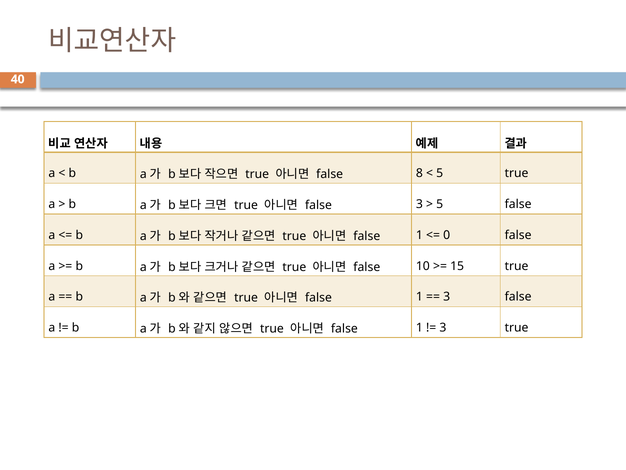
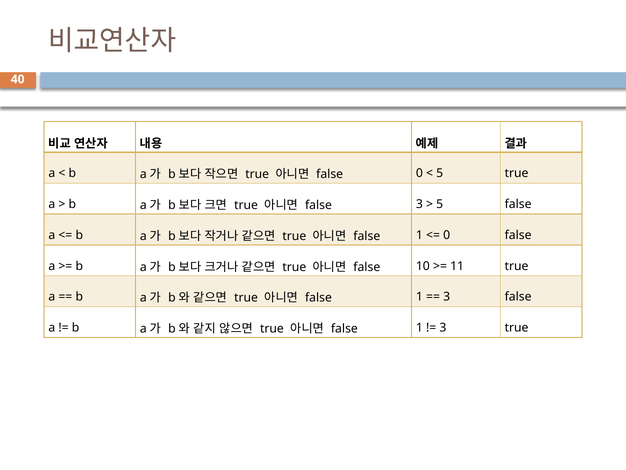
false 8: 8 -> 0 (419, 173)
15: 15 -> 11 (457, 266)
